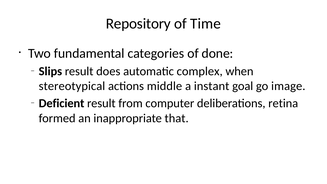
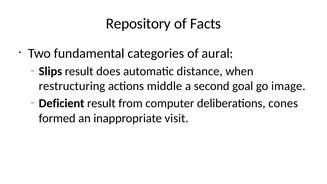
Time: Time -> Facts (206, 24)
done: done -> aural (218, 53)
complex: complex -> distance (200, 71)
stereotypical: stereotypical -> restructuring (72, 86)
instant: instant -> second (212, 86)
retina: retina -> cones (283, 103)
that: that -> visit (177, 118)
